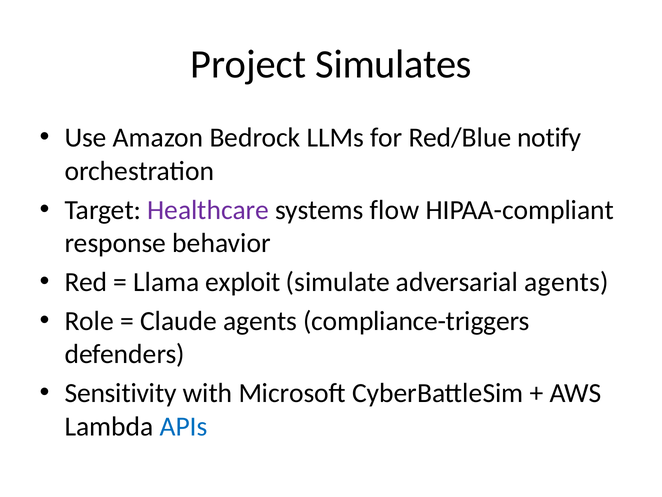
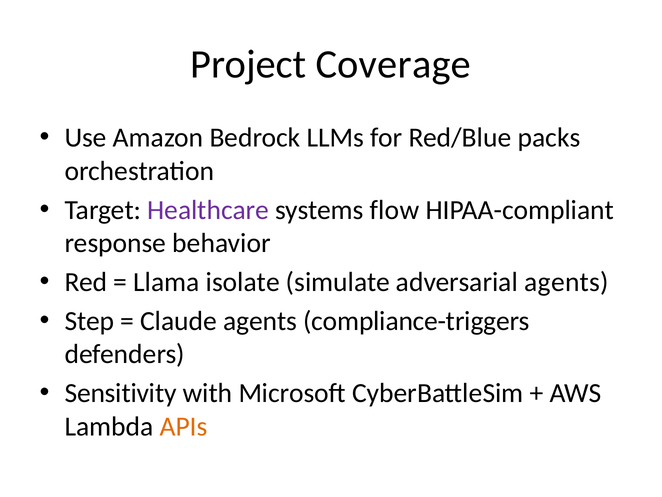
Simulates: Simulates -> Coverage (393, 64)
notify: notify -> packs (549, 138)
exploit: exploit -> isolate (243, 282)
Role: Role -> Step (89, 321)
APIs colour: blue -> orange (184, 426)
